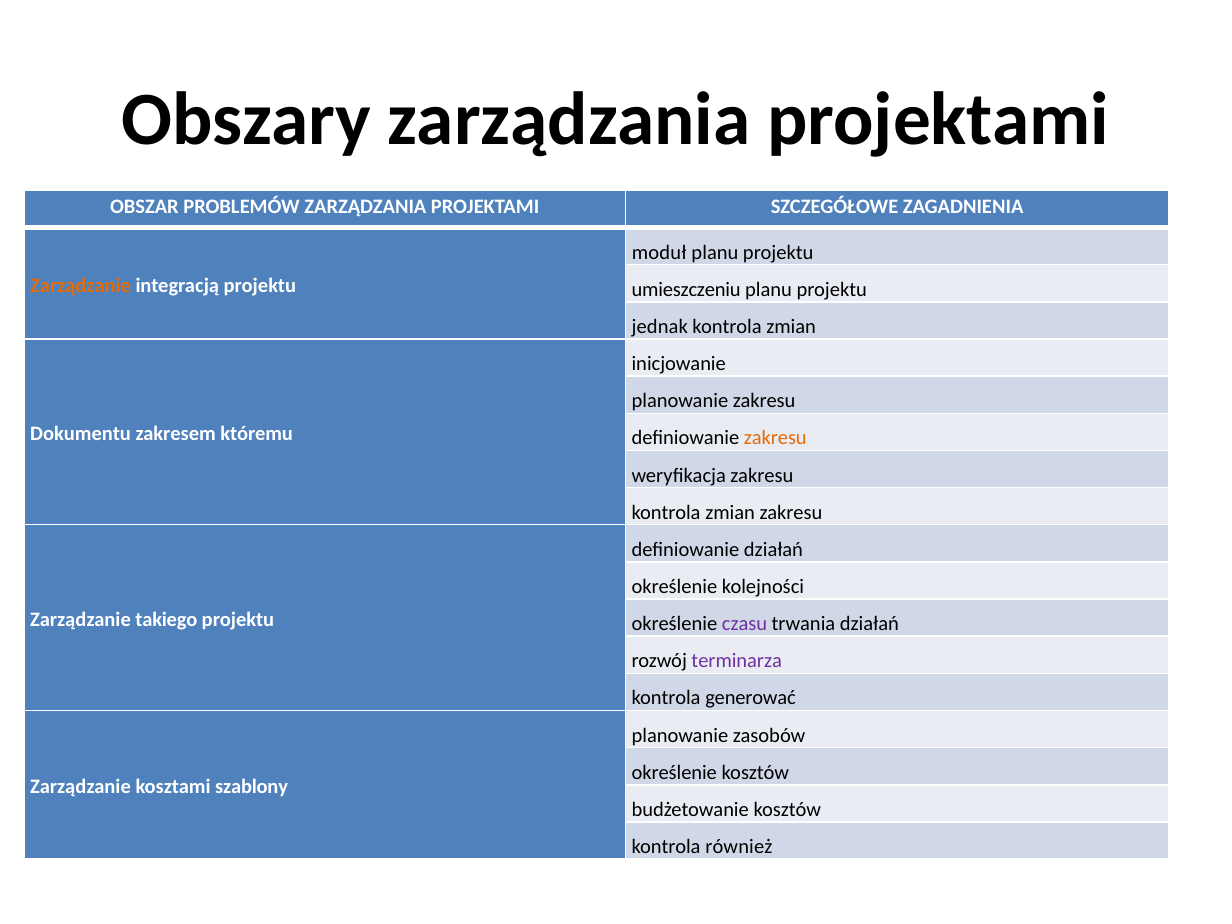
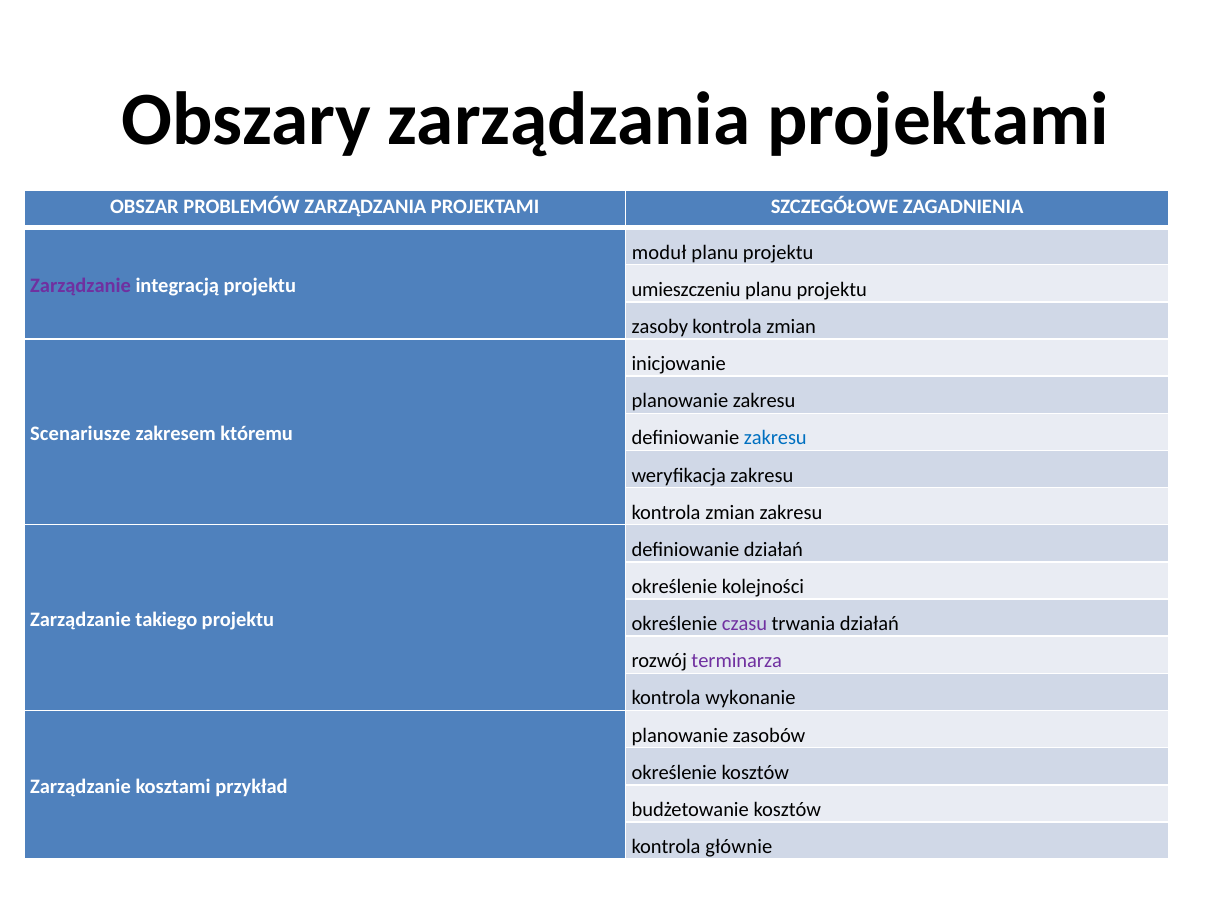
Zarządzanie colour: orange -> purple (81, 285)
jednak: jednak -> zasoby (660, 327)
Dokumentu: Dokumentu -> Scenariusze (80, 434)
zakresu colour: orange -> blue (775, 438)
generować: generować -> wykonanie (750, 698)
szablony: szablony -> przykład (251, 787)
również: również -> głównie (739, 847)
